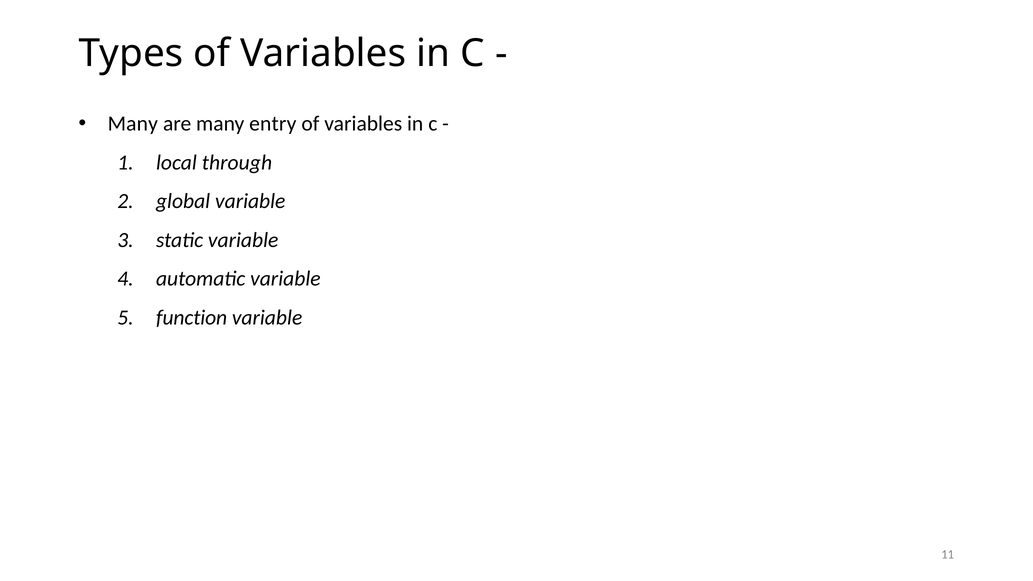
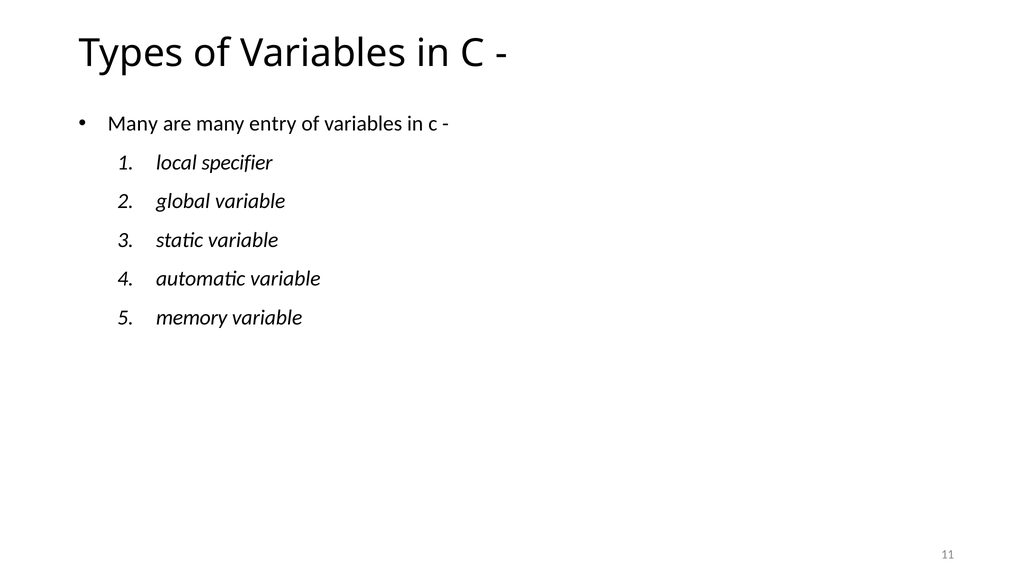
through: through -> specifier (237, 163)
function: function -> memory (192, 317)
